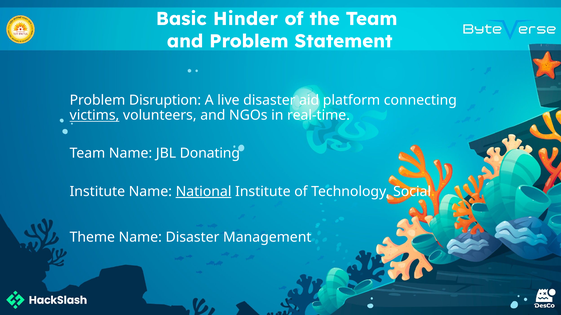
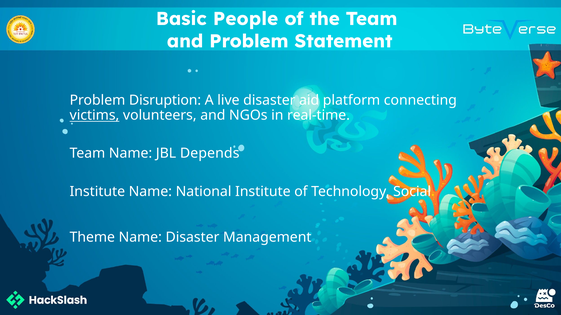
Hinder: Hinder -> People (245, 19)
Donating: Donating -> Depends (210, 154)
National underline: present -> none (204, 192)
